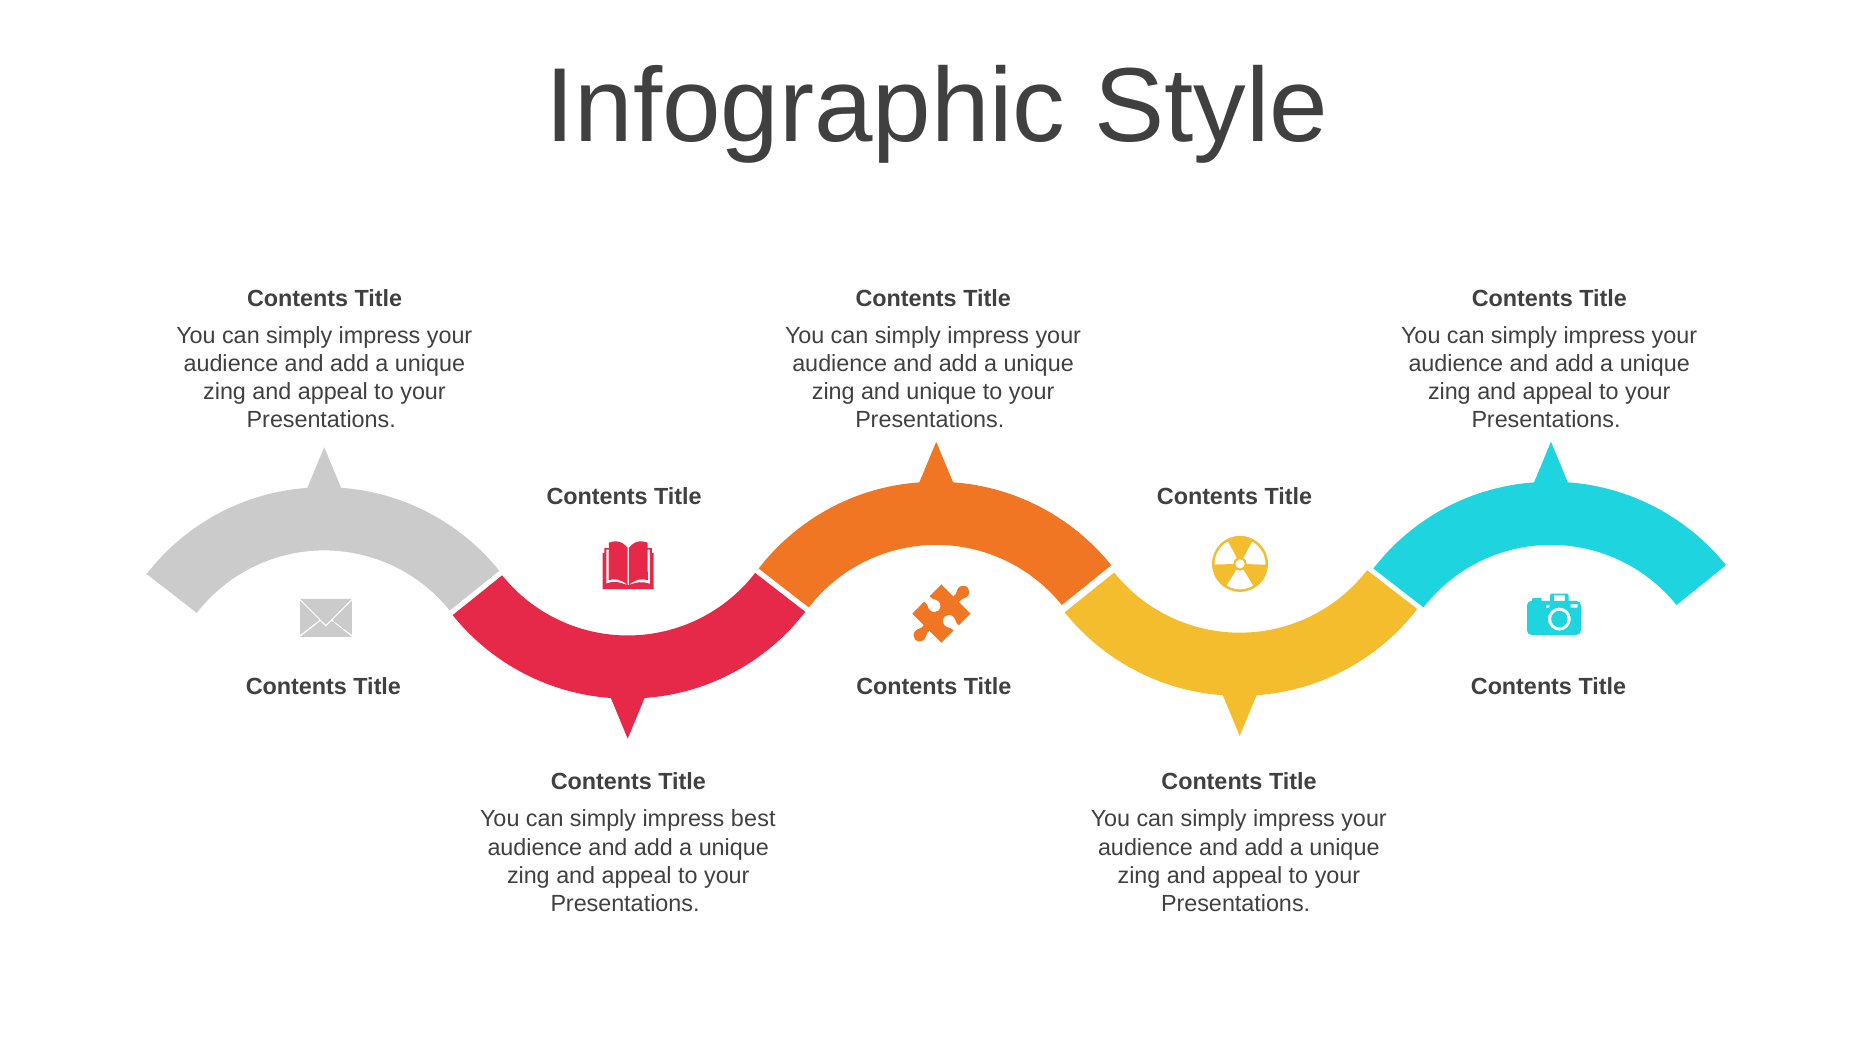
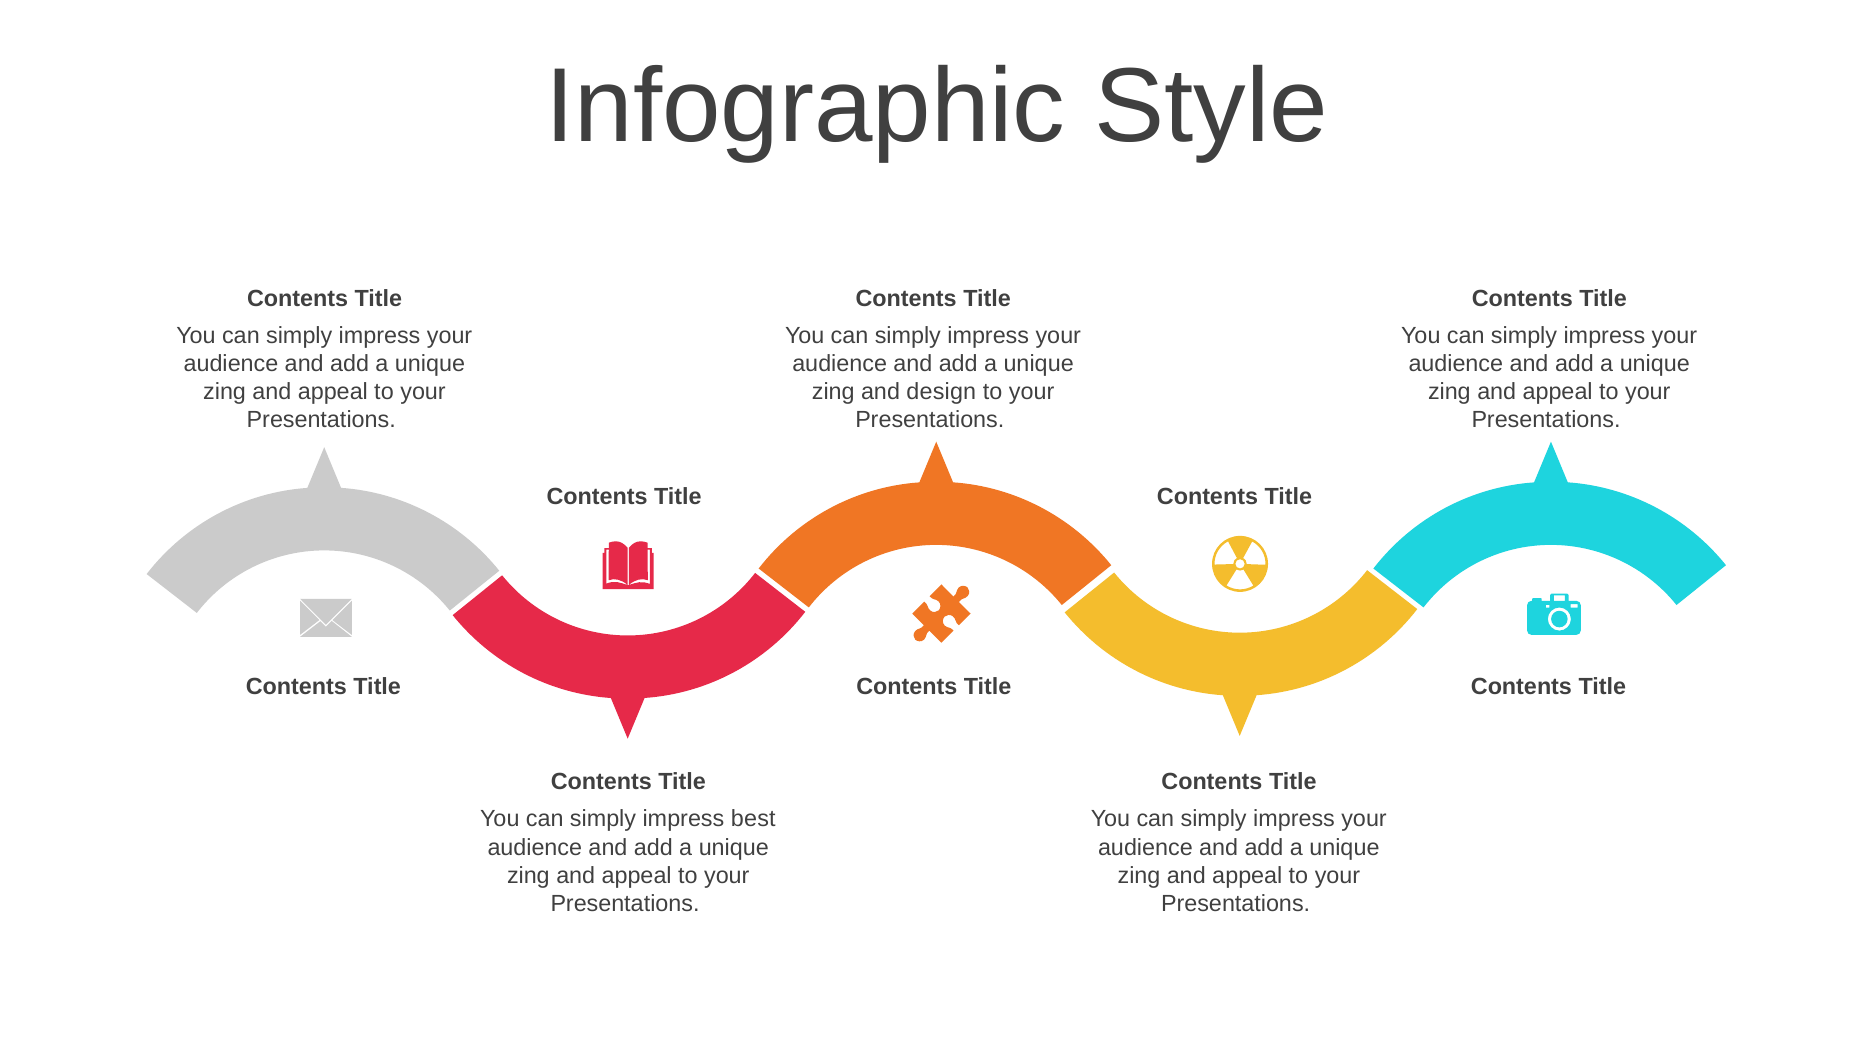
and unique: unique -> design (941, 392)
